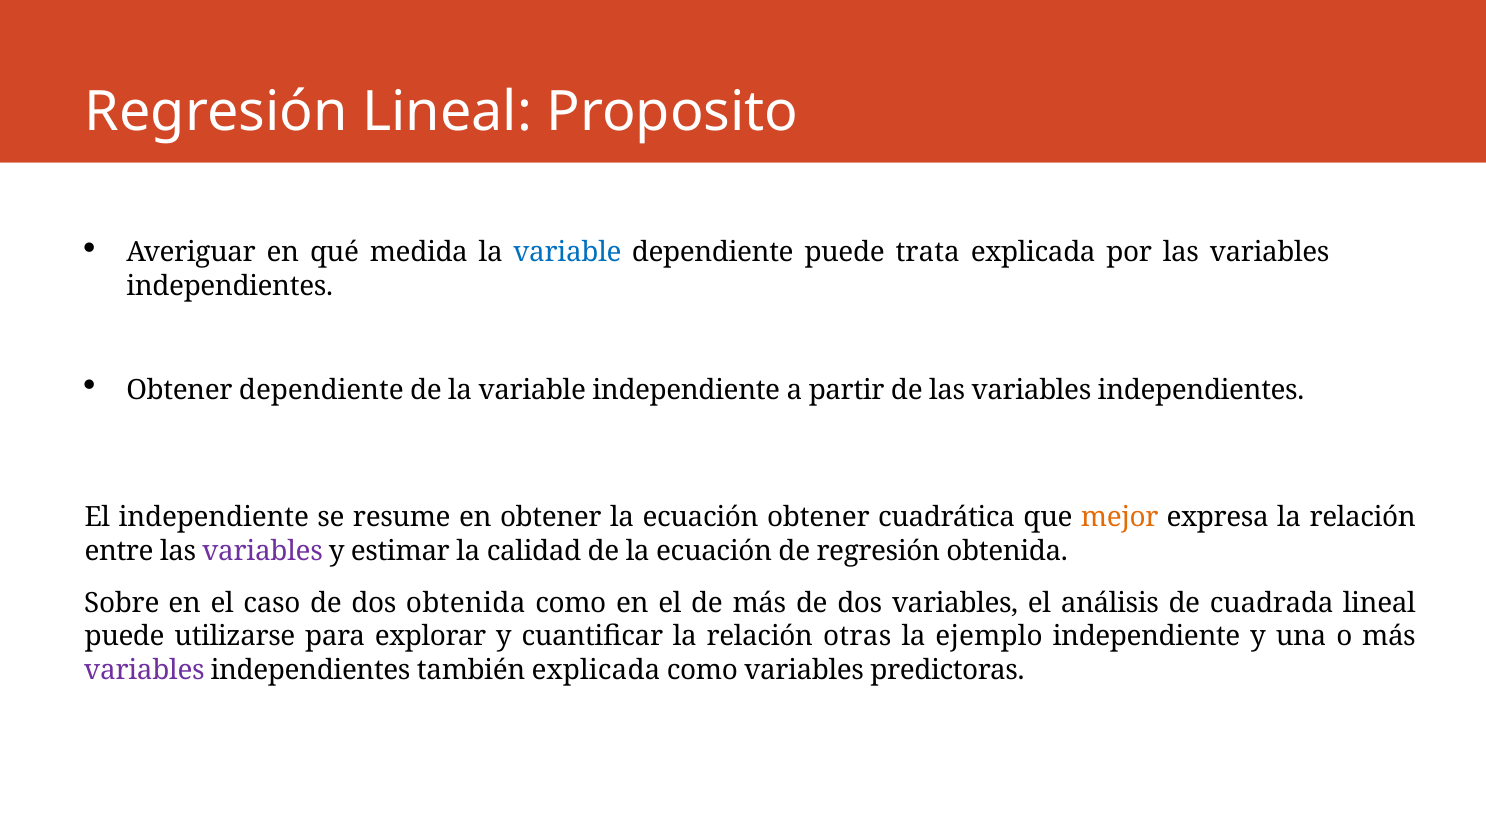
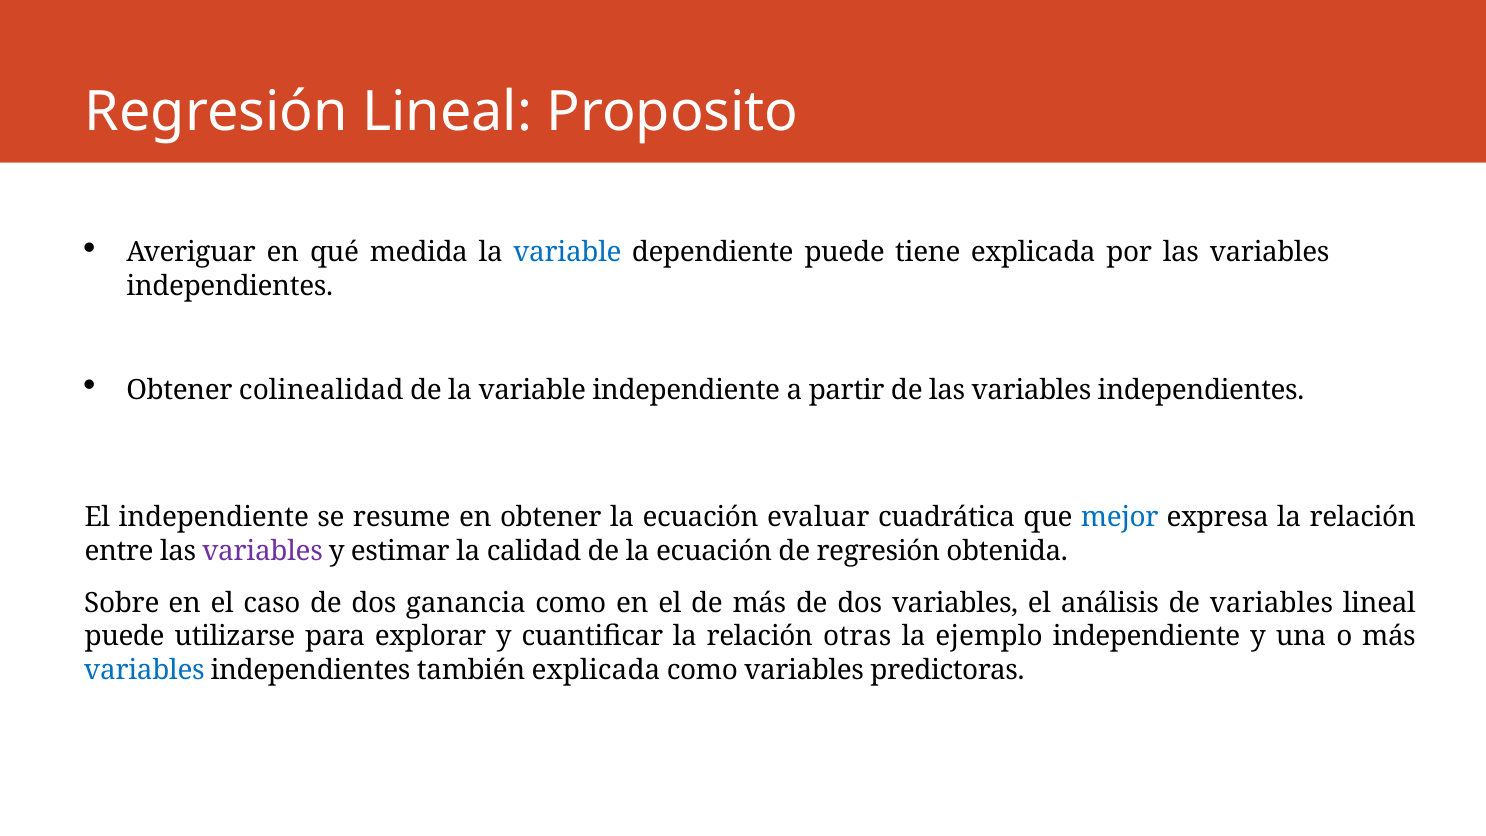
trata: trata -> tiene (928, 253)
Obtener dependiente: dependiente -> colinealidad (321, 390)
ecuación obtener: obtener -> evaluar (818, 518)
mejor colour: orange -> blue (1120, 518)
dos obtenida: obtenida -> ganancia (466, 603)
de cuadrada: cuadrada -> variables (1271, 603)
variables colour: purple -> blue (145, 670)
